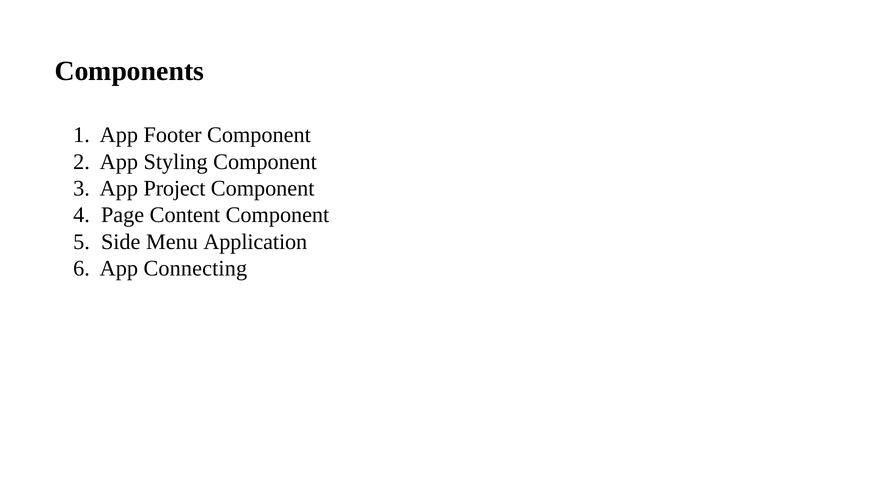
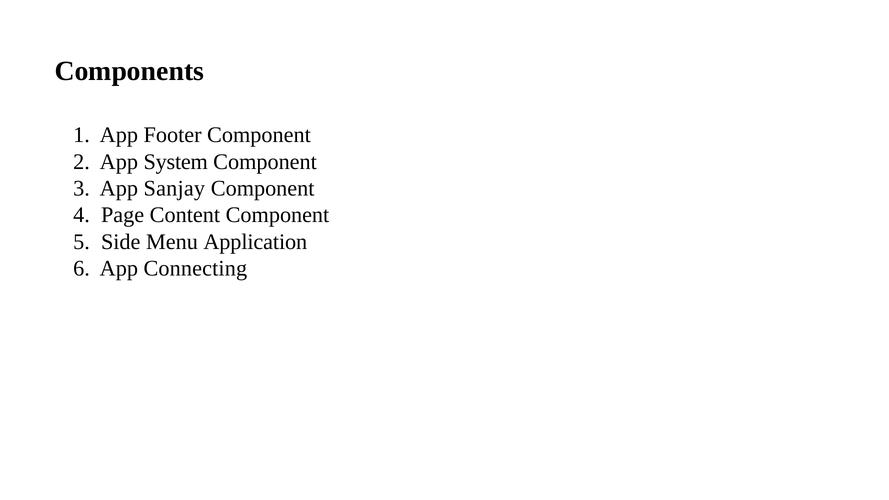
Styling: Styling -> System (176, 162)
Project: Project -> Sanjay (174, 188)
